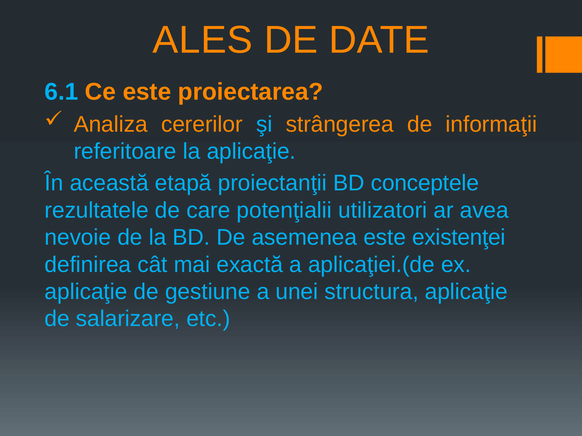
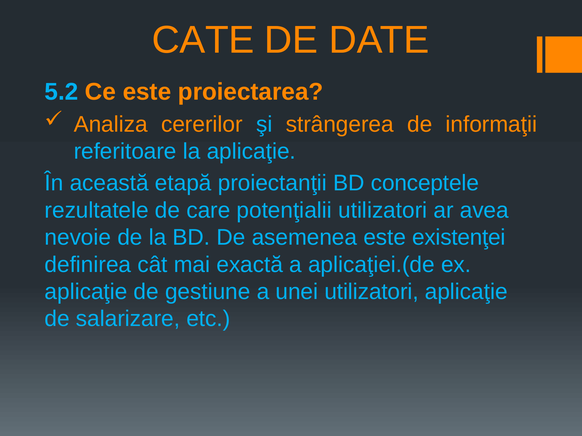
ALES: ALES -> CATE (203, 40)
6.1: 6.1 -> 5.2 (61, 92)
unei structura: structura -> utilizatori (372, 292)
